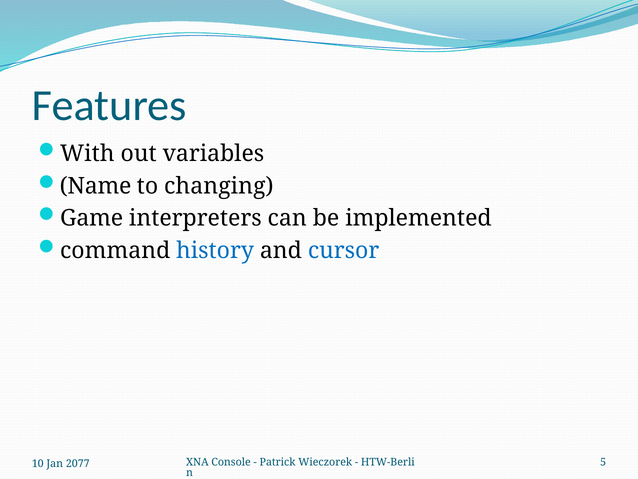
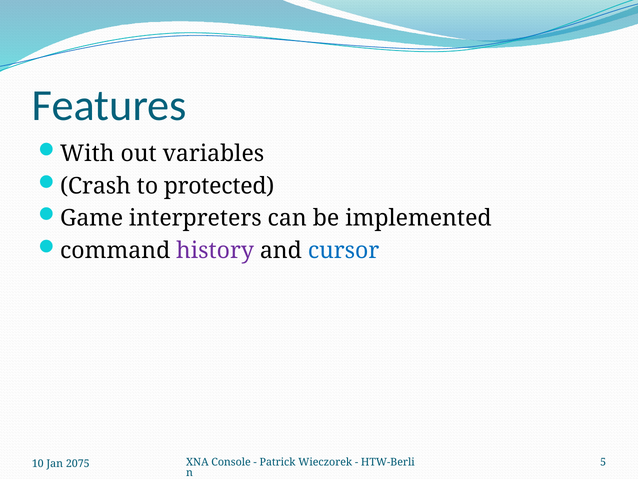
Name: Name -> Crash (95, 186)
changing: changing -> protected (219, 186)
history colour: blue -> purple (215, 250)
2077: 2077 -> 2075 (78, 463)
